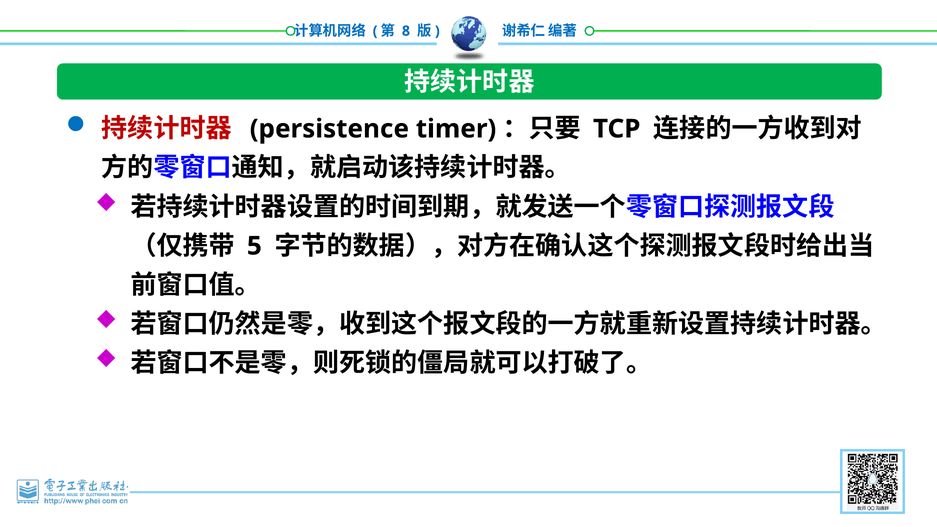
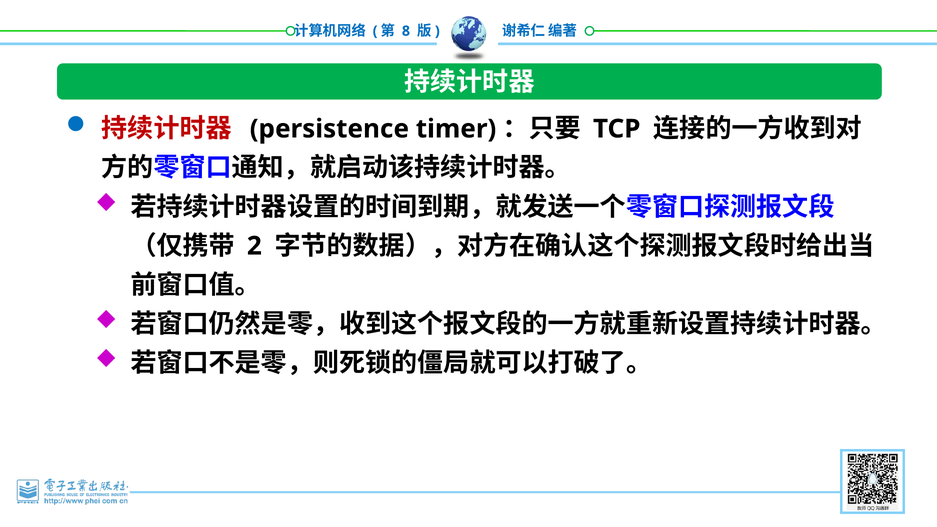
5: 5 -> 2 (254, 246)
